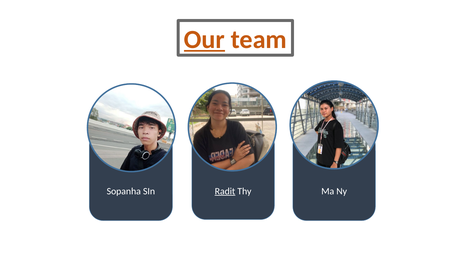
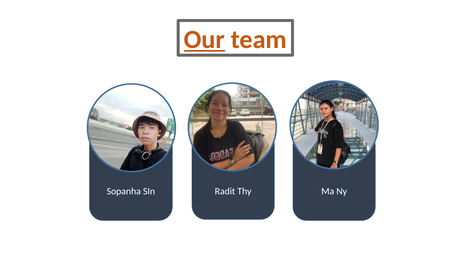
Radit underline: present -> none (225, 192)
